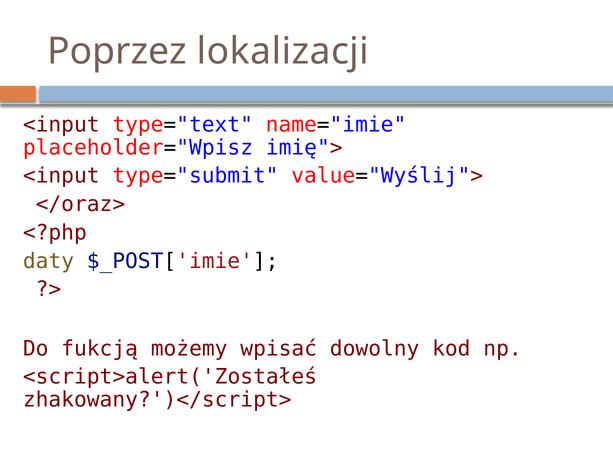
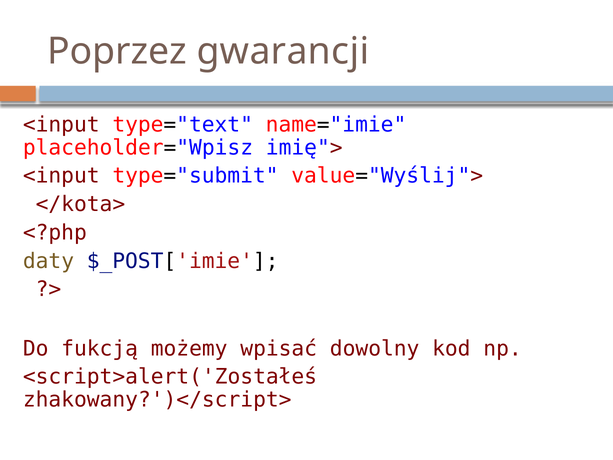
lokalizacji: lokalizacji -> gwarancji (283, 51)
</oraz>: </oraz> -> </kota> (80, 204)
